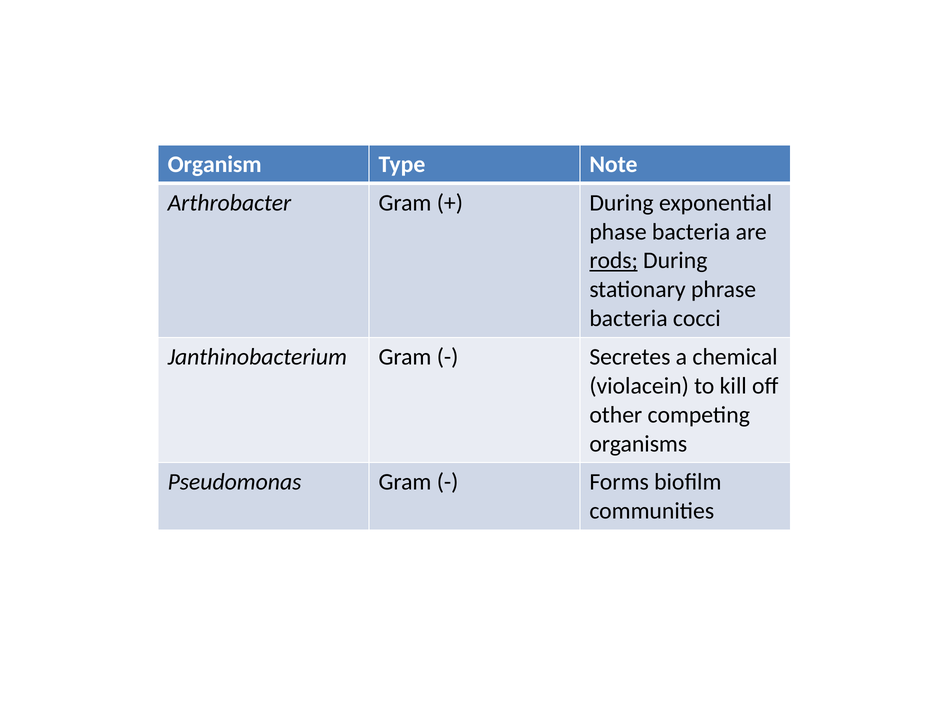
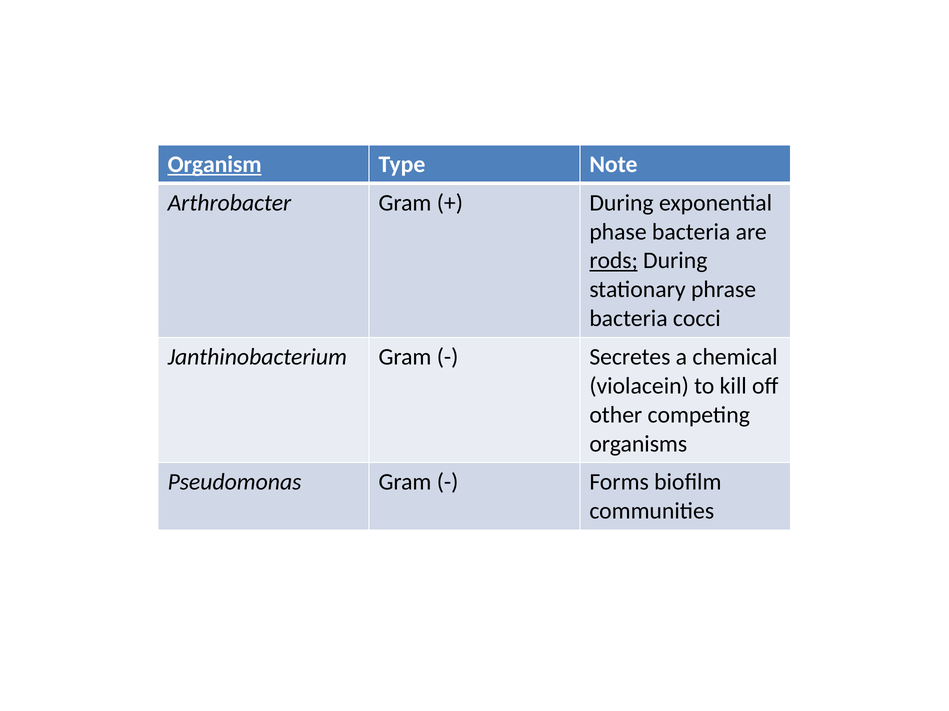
Organism underline: none -> present (215, 165)
